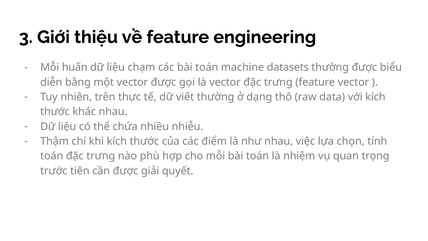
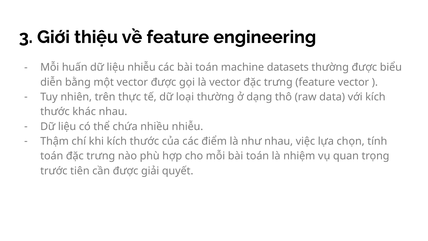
liệu chạm: chạm -> nhiễu (142, 67)
viết: viết -> loại (185, 97)
